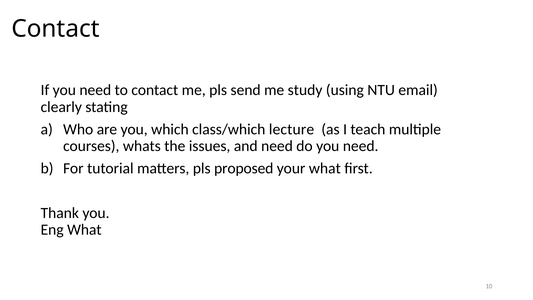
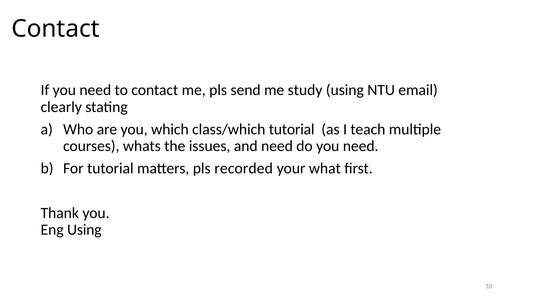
class/which lecture: lecture -> tutorial (292, 129)
proposed: proposed -> recorded (244, 168)
Eng What: What -> Using (84, 230)
